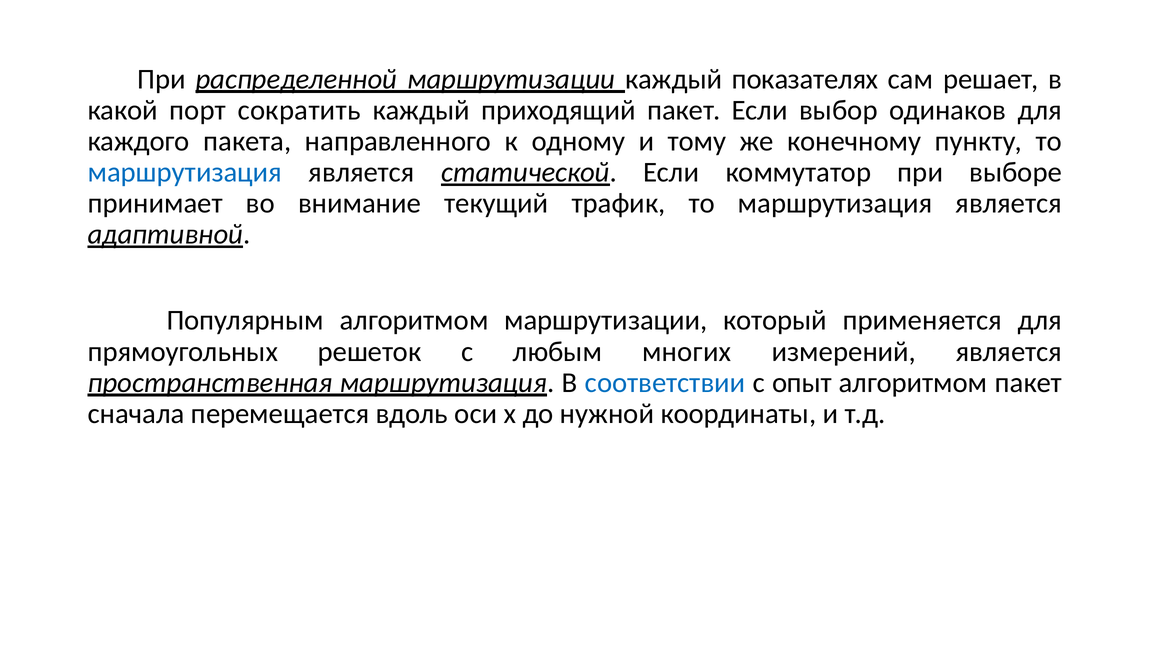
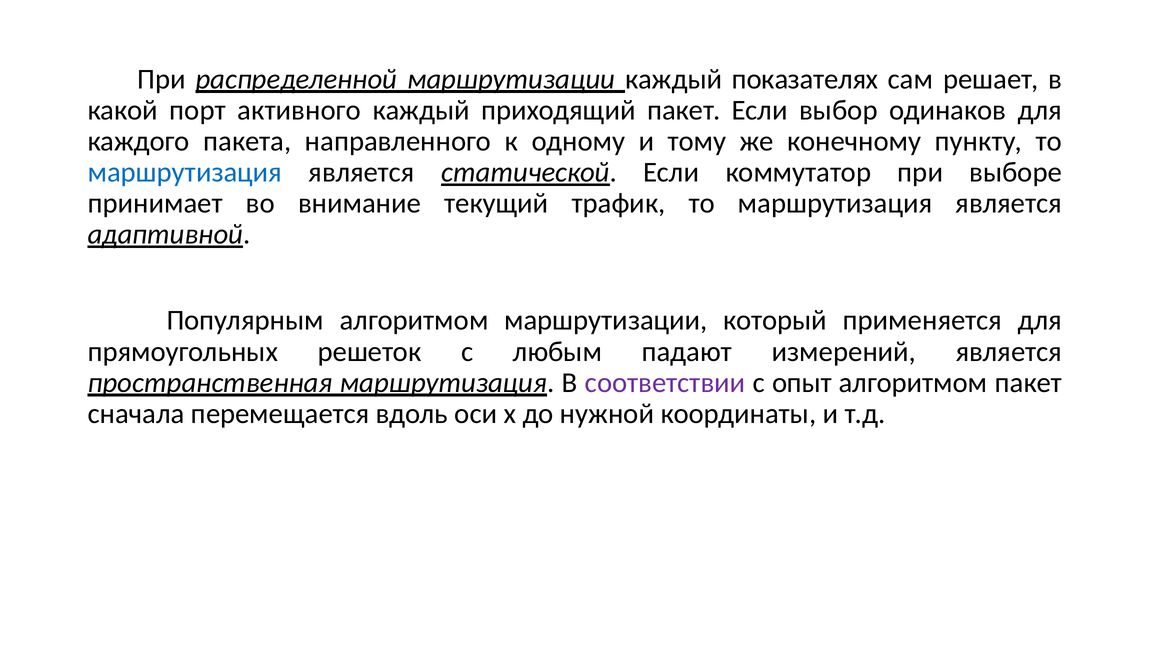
сократить: сократить -> активного (299, 110)
многих: многих -> падают (687, 351)
соответствии colour: blue -> purple (665, 383)
